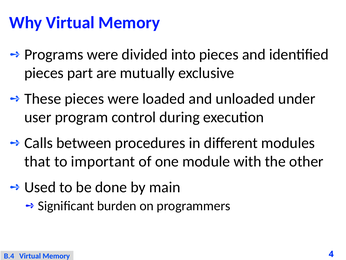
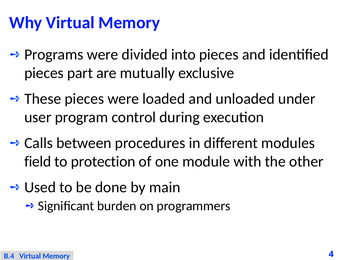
that: that -> field (38, 161)
important: important -> protection (103, 161)
